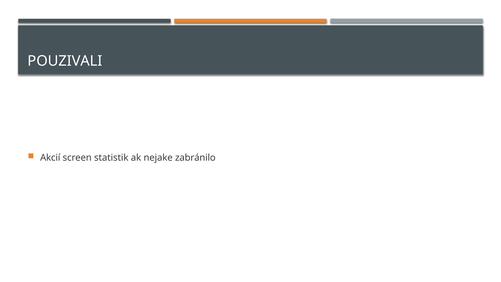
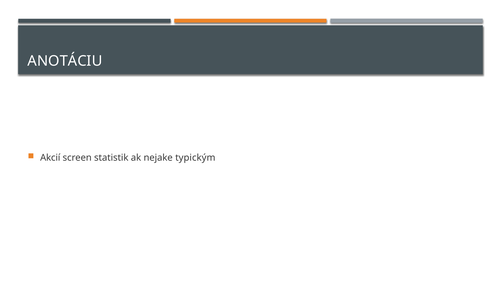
POUZIVALI: POUZIVALI -> ANOTÁCIU (65, 61)
zabránilo: zabránilo -> typickým (195, 158)
